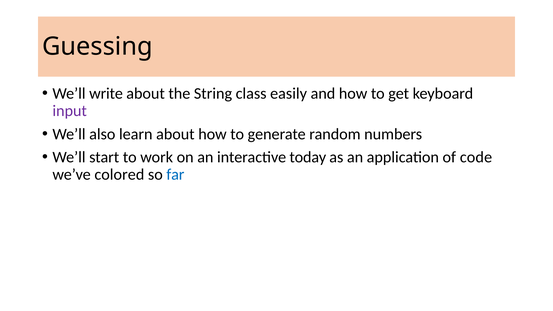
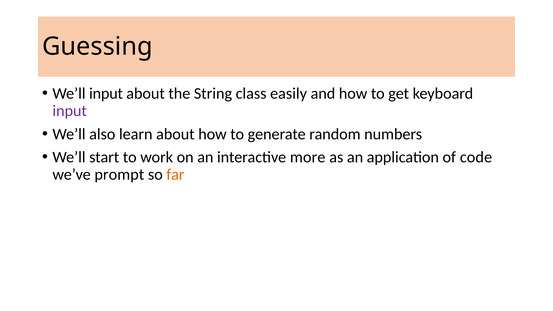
We’ll write: write -> input (106, 93)
today: today -> more (308, 157)
colored: colored -> prompt (119, 175)
far colour: blue -> orange (175, 175)
